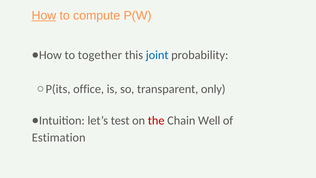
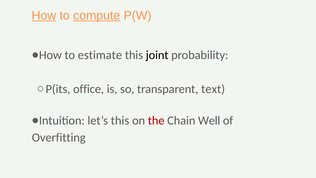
compute underline: none -> present (97, 16)
together: together -> estimate (100, 55)
joint colour: blue -> black (157, 55)
only: only -> text (213, 89)
let’s test: test -> this (120, 120)
Estimation: Estimation -> Overfitting (59, 137)
